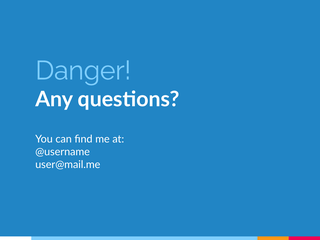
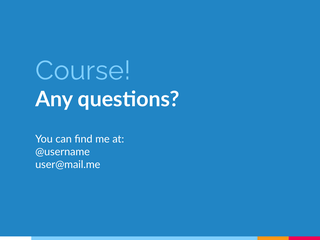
Danger: Danger -> Course (83, 71)
